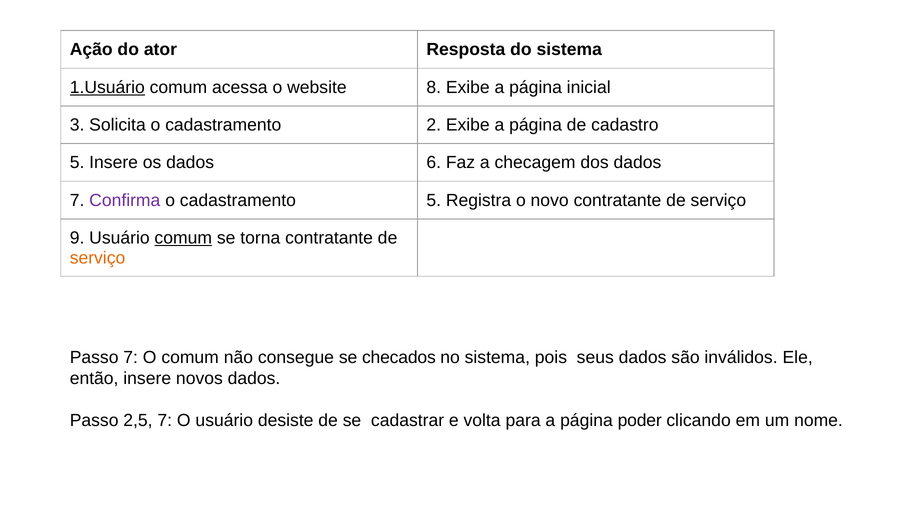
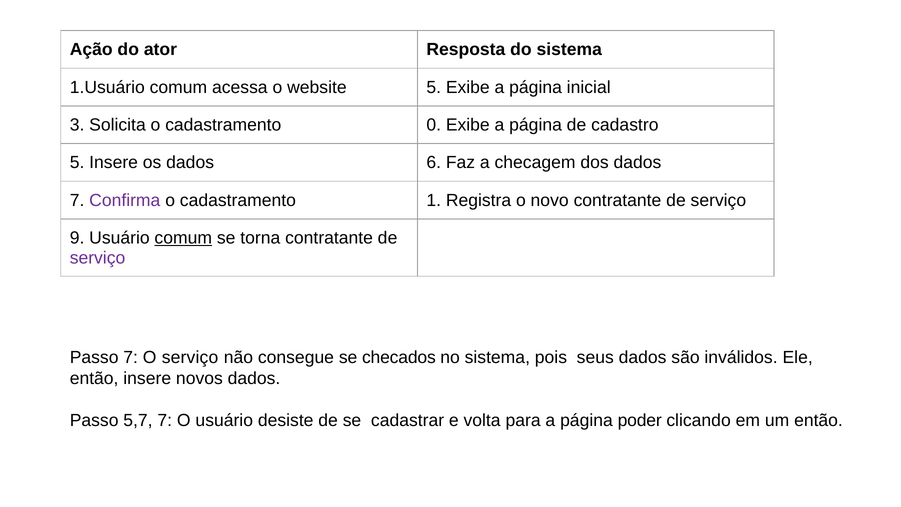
1.Usuário underline: present -> none (107, 87)
website 8: 8 -> 5 (434, 87)
2: 2 -> 0 (434, 125)
cadastramento 5: 5 -> 1 (434, 200)
serviço colour: orange -> purple (98, 258)
O comum: comum -> serviço (190, 357)
2,5: 2,5 -> 5,7 (138, 420)
um nome: nome -> então (818, 420)
